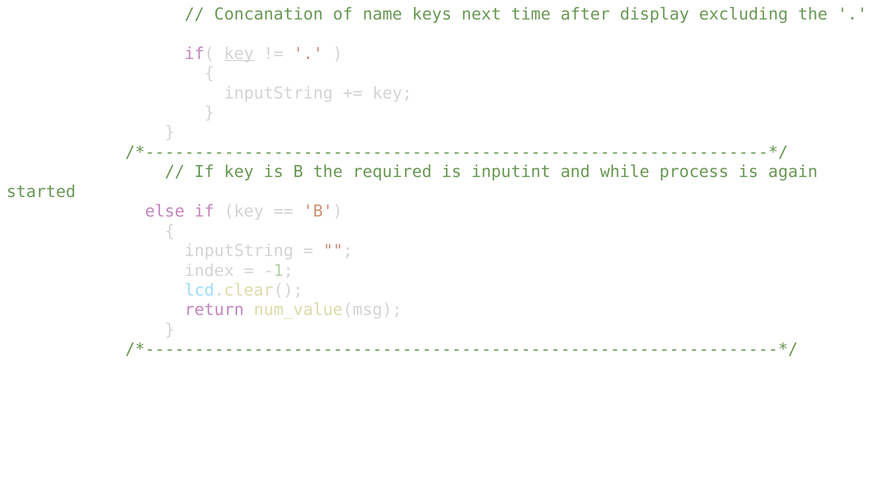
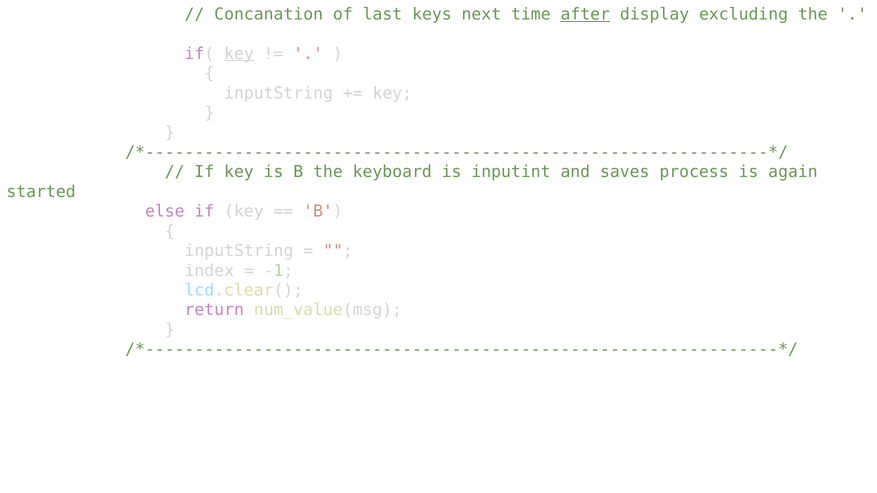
name: name -> last (382, 14)
after underline: none -> present (585, 14)
required: required -> keyboard (392, 172)
while: while -> saves (625, 172)
